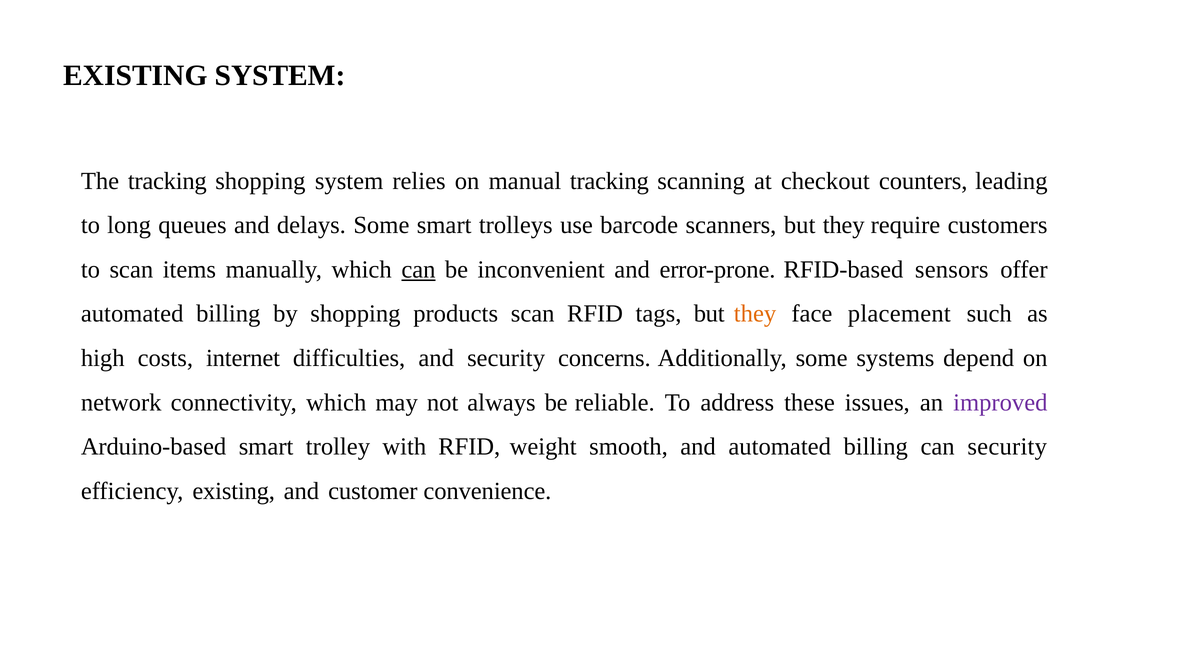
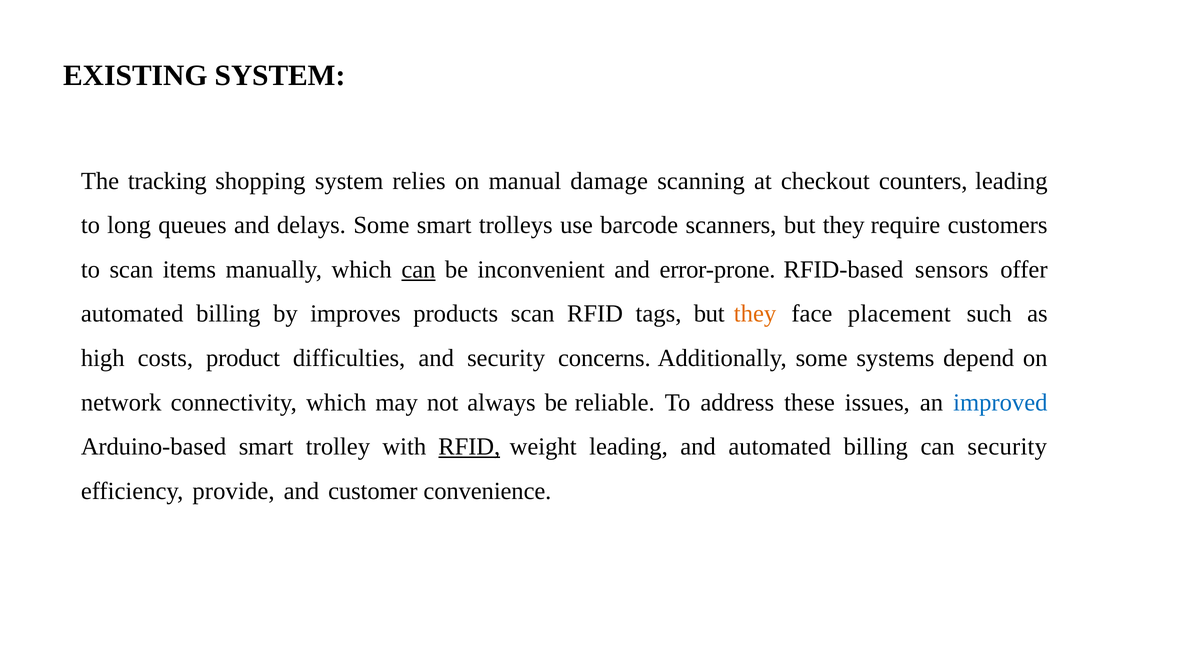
manual tracking: tracking -> damage (609, 181)
by shopping: shopping -> improves (355, 314)
internet: internet -> product (243, 358)
improved colour: purple -> blue (1000, 403)
RFID underline: none -> present (469, 447)
weight smooth: smooth -> leading (628, 447)
efficiency existing: existing -> provide (234, 491)
